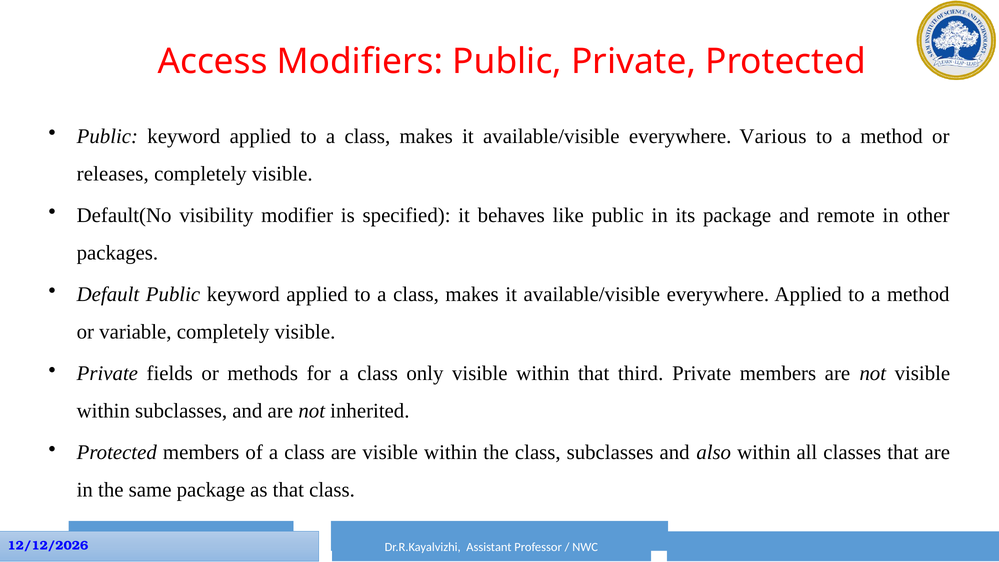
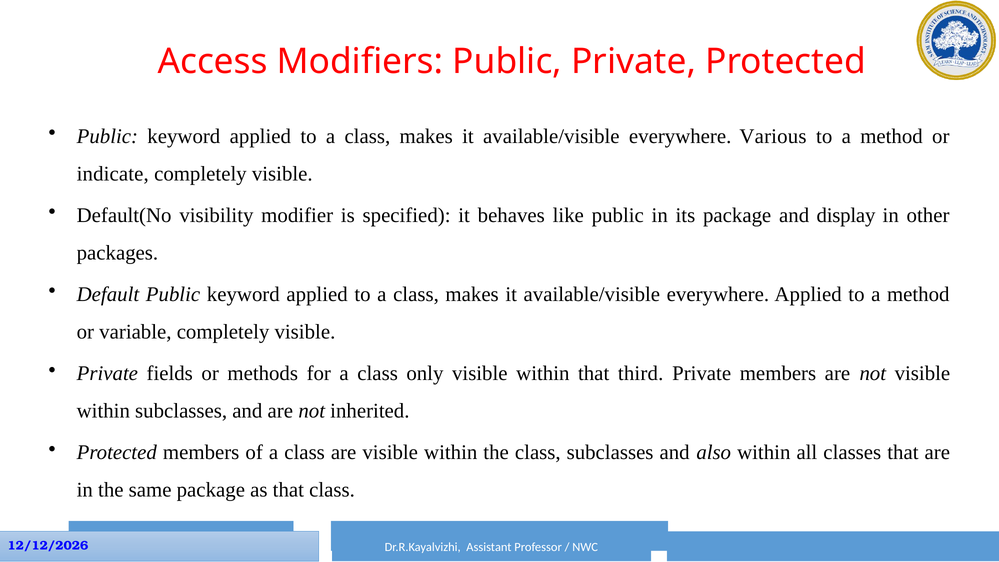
releases: releases -> indicate (113, 174)
remote: remote -> display (846, 215)
